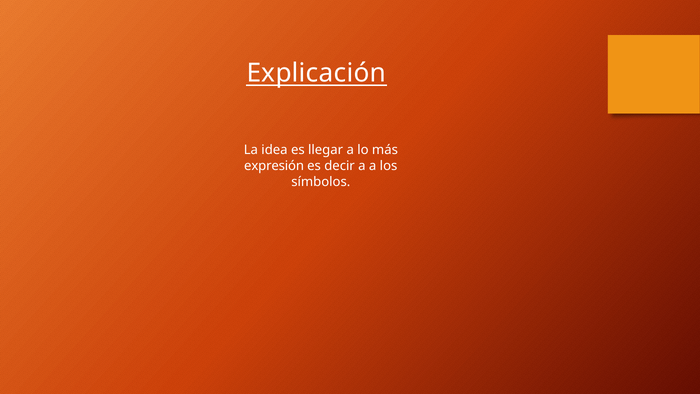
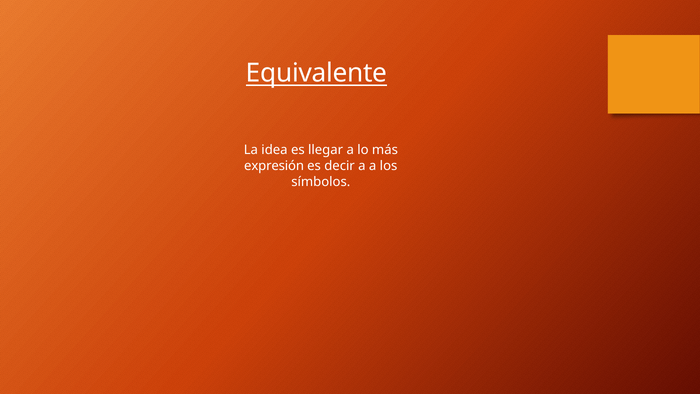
Explicación: Explicación -> Equivalente (317, 73)
